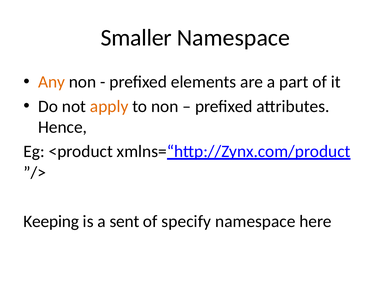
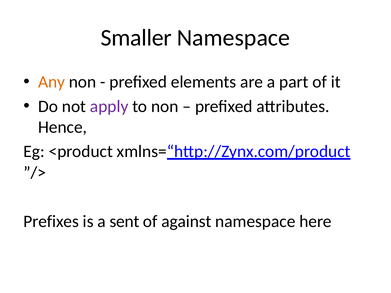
apply colour: orange -> purple (109, 106)
Keeping: Keeping -> Prefixes (51, 221)
specify: specify -> against (186, 221)
